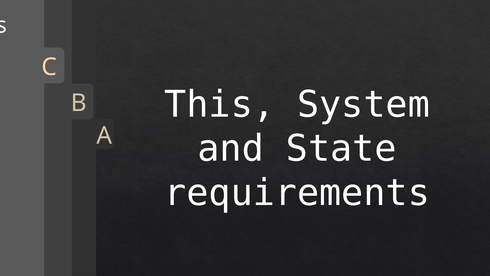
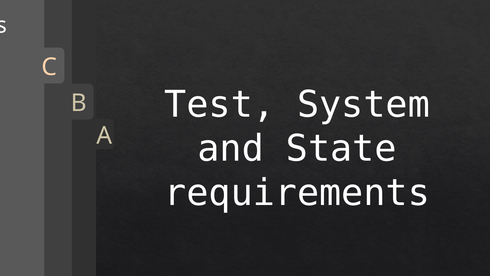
This: This -> Test (220, 104)
